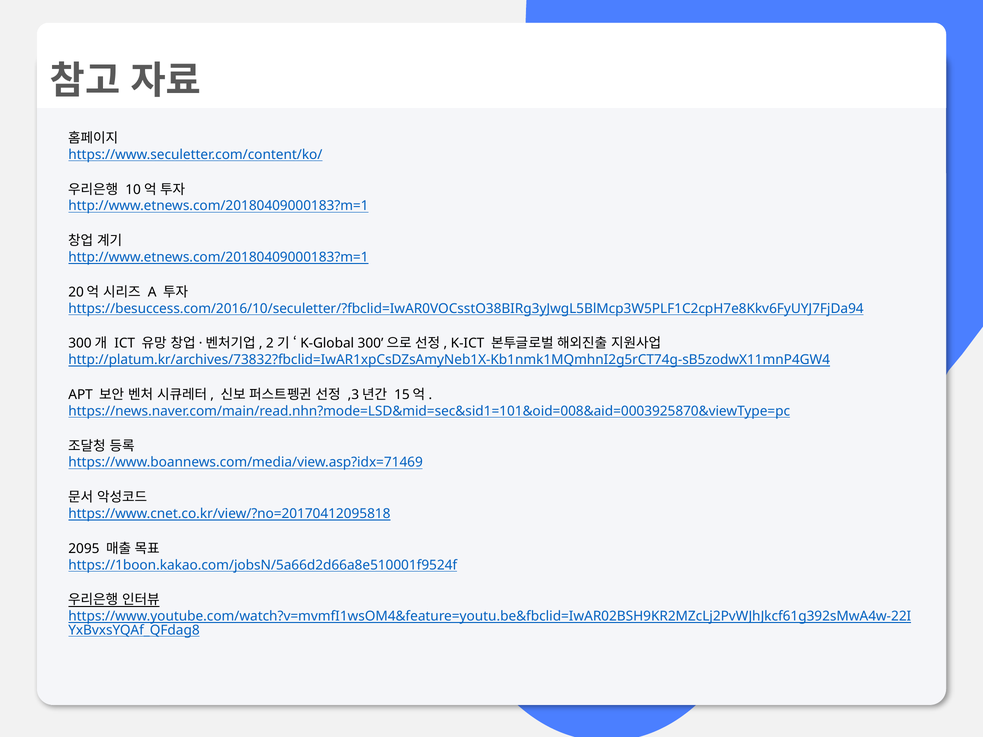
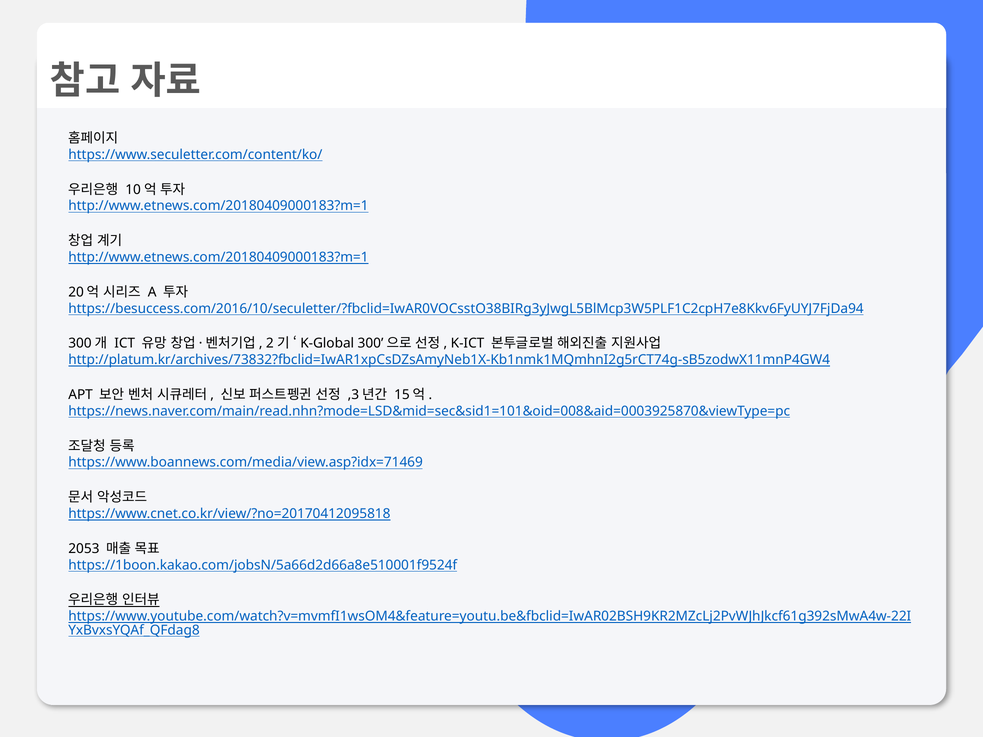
2095: 2095 -> 2053 (84, 549)
